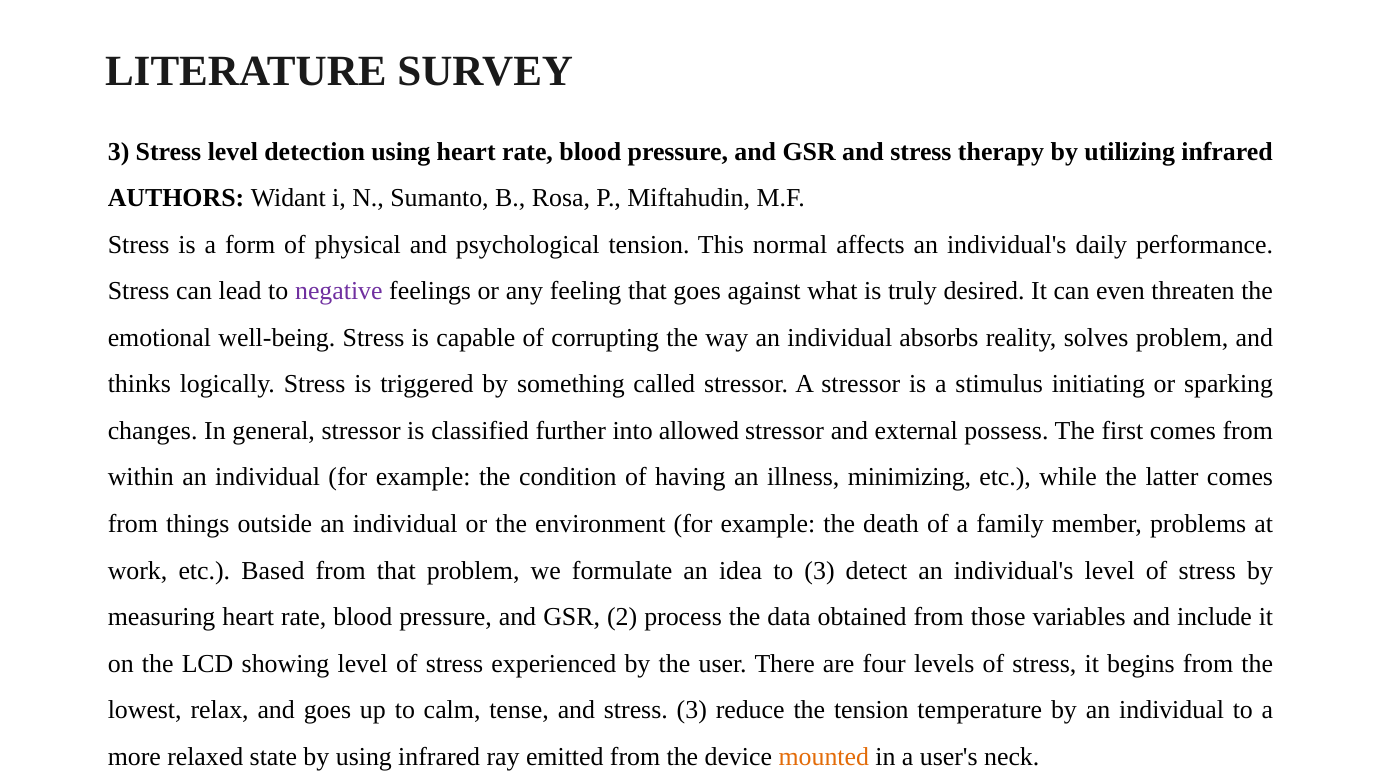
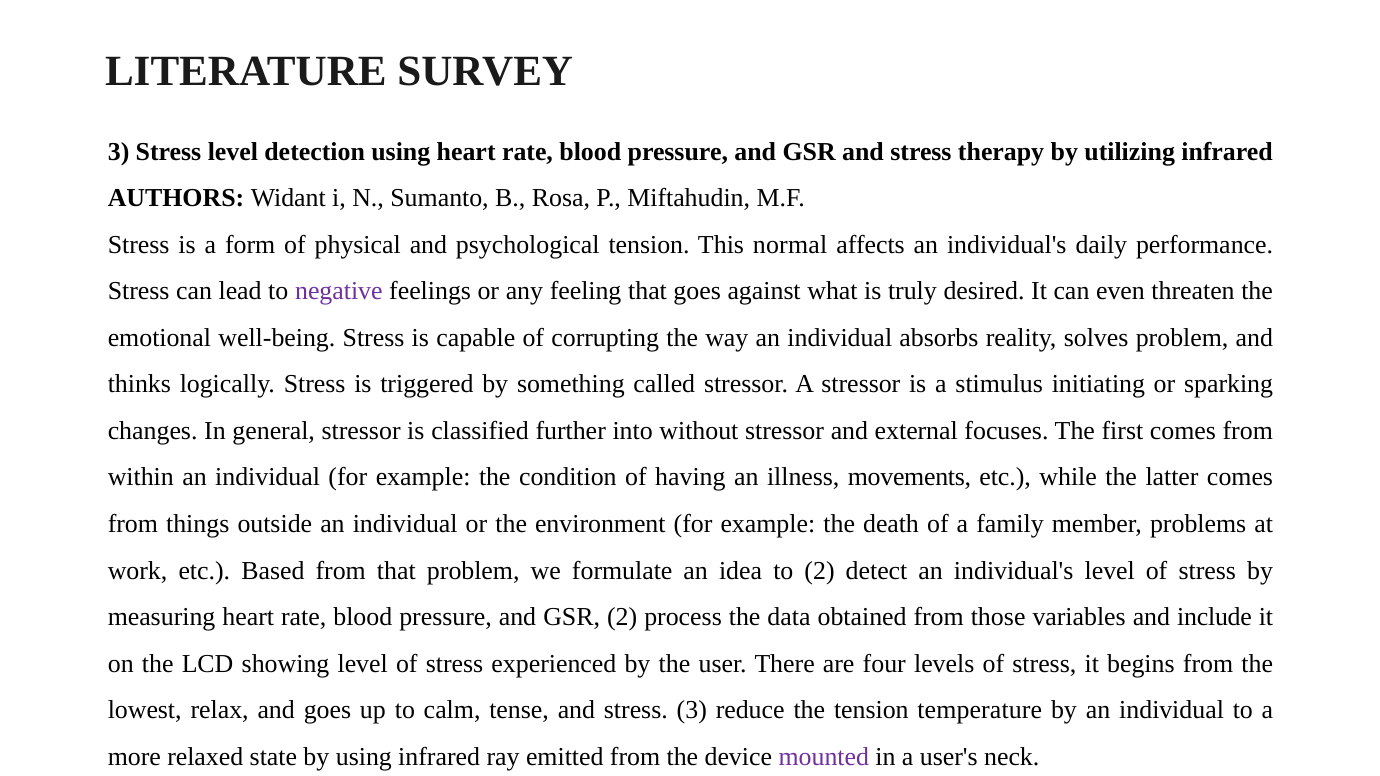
allowed: allowed -> without (699, 431)
possess: possess -> focuses (1006, 431)
minimizing: minimizing -> movements (909, 478)
to 3: 3 -> 2 (820, 571)
mounted colour: orange -> purple (824, 757)
